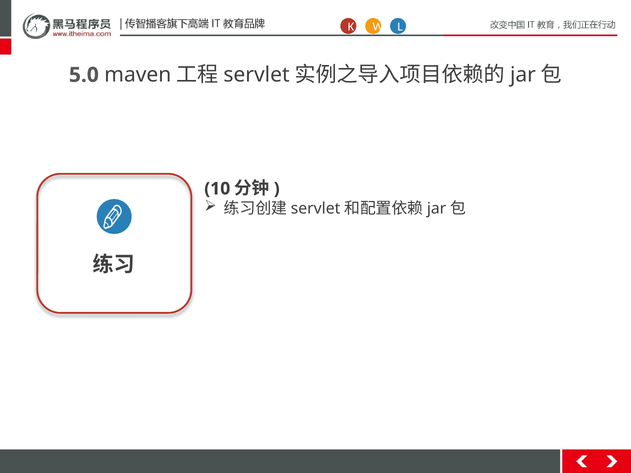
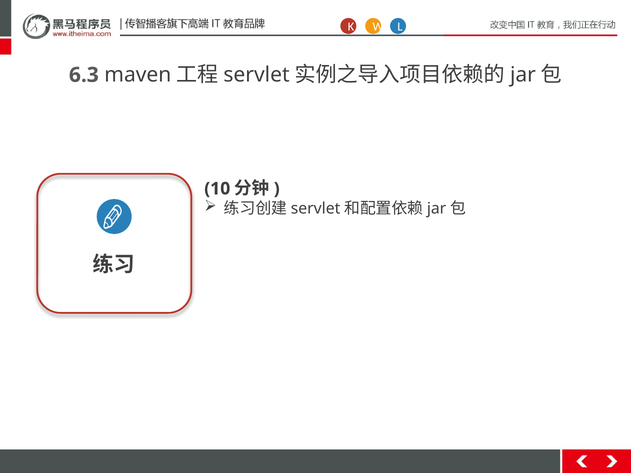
5.0: 5.0 -> 6.3 (84, 75)
